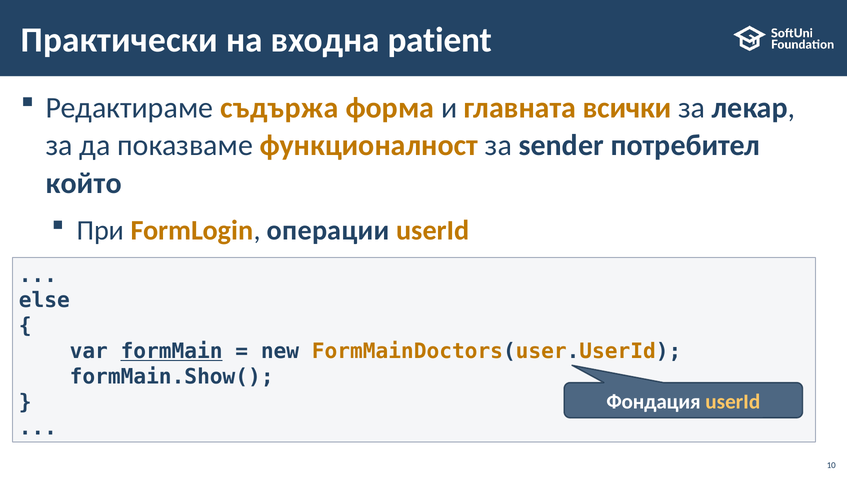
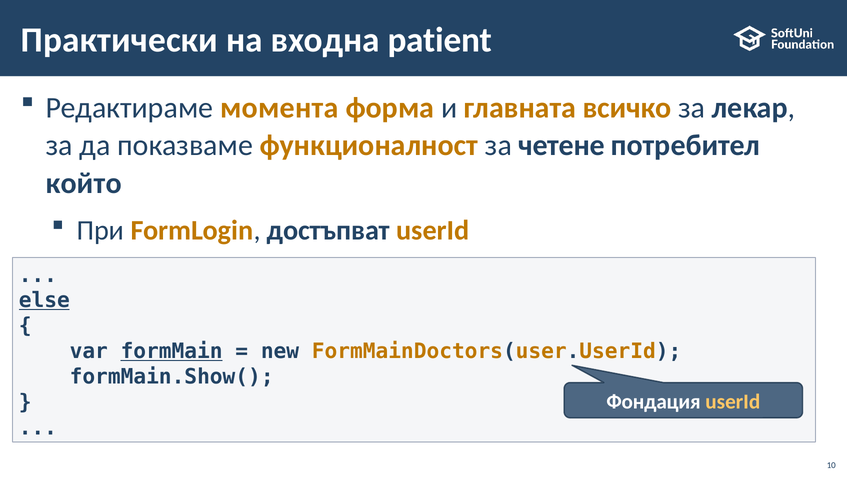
съдържа: съдържа -> момента (279, 107)
всички: всички -> всичко (627, 107)
sender: sender -> четене (561, 145)
операции: операции -> достъпват (328, 230)
else underline: none -> present (44, 300)
